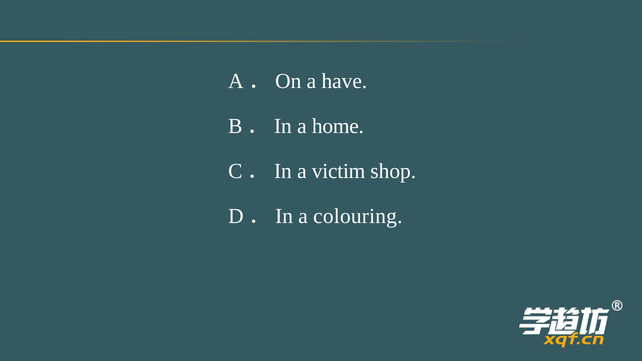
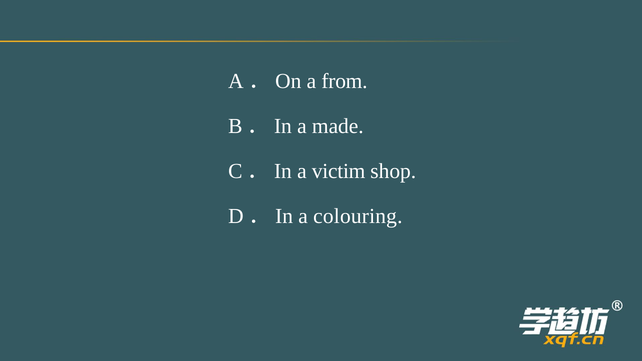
have: have -> from (344, 81)
home: home -> made (338, 126)
